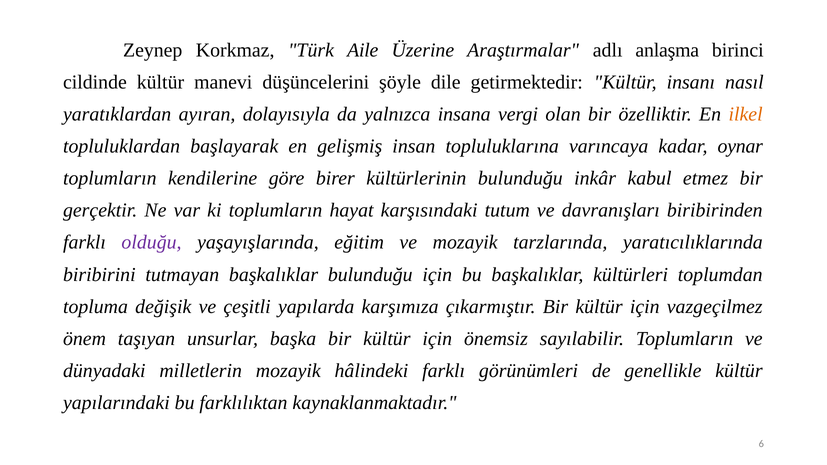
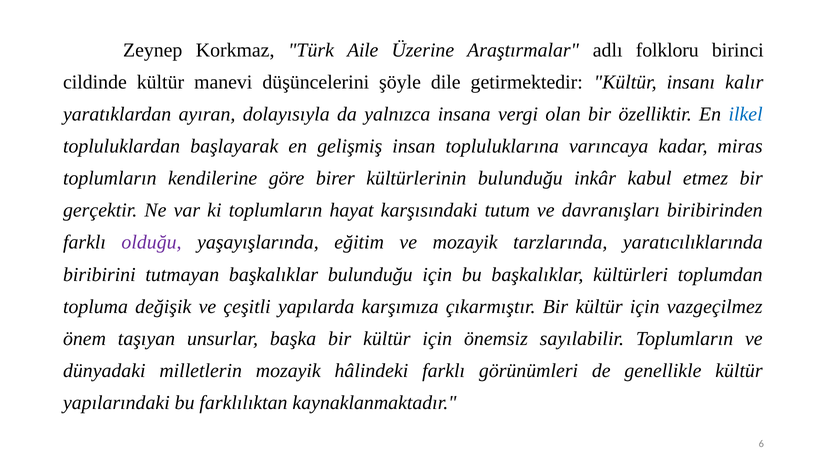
anlaşma: anlaşma -> folkloru (667, 50)
nasıl: nasıl -> kalır (744, 82)
ilkel colour: orange -> blue (746, 114)
oynar: oynar -> miras (740, 146)
